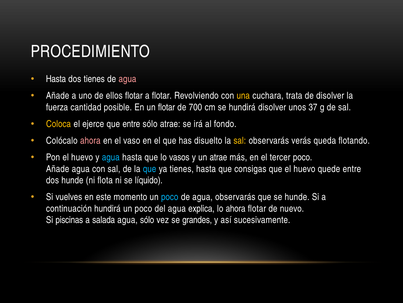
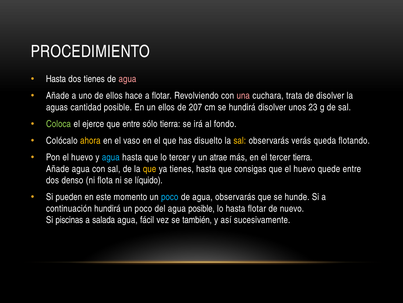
ellos flotar: flotar -> hace (134, 96)
una colour: yellow -> pink (243, 96)
fuerza: fuerza -> aguas (57, 107)
un flotar: flotar -> ellos (166, 107)
700: 700 -> 207 (195, 107)
37: 37 -> 23 (313, 107)
Coloca colour: yellow -> light green (59, 124)
sólo atrae: atrae -> tierra (170, 124)
ahora colour: pink -> yellow (90, 140)
lo vasos: vasos -> tercer (179, 157)
tercer poco: poco -> tierra (303, 157)
que colour: light blue -> yellow (150, 169)
dos hunde: hunde -> denso (72, 180)
vuelves: vuelves -> pueden (69, 197)
agua explica: explica -> posible (201, 208)
lo ahora: ahora -> hasta (236, 208)
agua sólo: sólo -> fácil (147, 219)
grandes: grandes -> también (197, 219)
